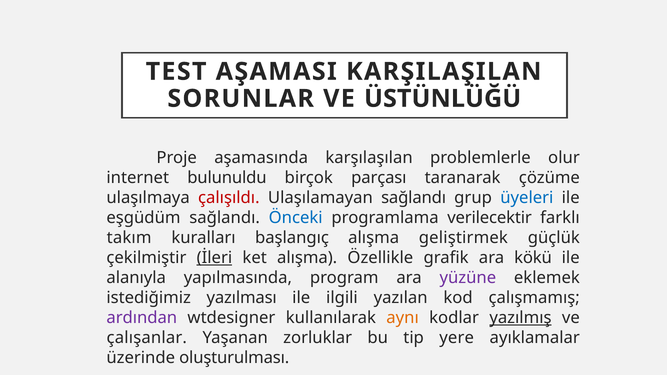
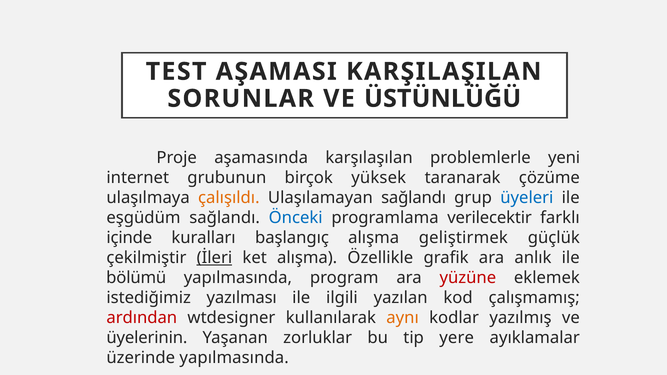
olur: olur -> yeni (564, 158)
bulunuldu: bulunuldu -> grubunun (227, 178)
parçası: parçası -> yüksek (379, 178)
çalışıldı colour: red -> orange (229, 198)
takım: takım -> içinde (129, 238)
kökü: kökü -> anlık (533, 258)
alanıyla: alanıyla -> bölümü (136, 278)
yüzüne colour: purple -> red (468, 278)
ardından colour: purple -> red (142, 318)
yazılmış underline: present -> none (520, 318)
çalışanlar: çalışanlar -> üyelerinin (147, 338)
üzerinde oluşturulması: oluşturulması -> yapılmasında (234, 358)
